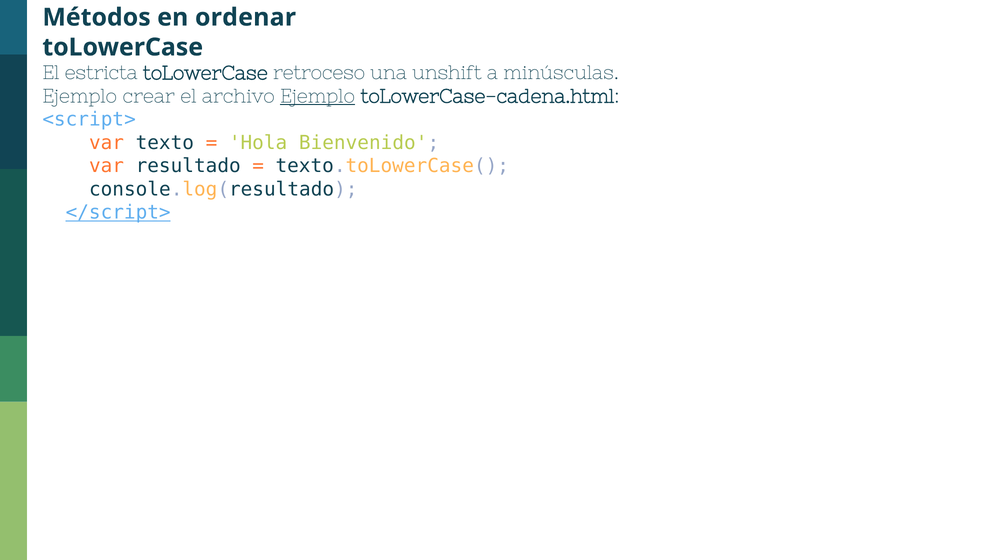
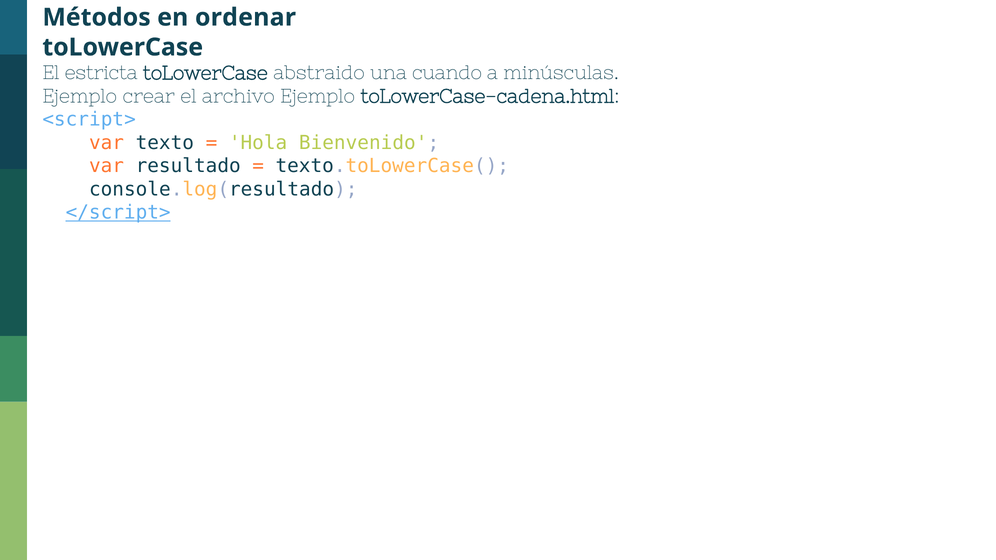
retroceso: retroceso -> abstraido (319, 73)
unshift: unshift -> cuando (447, 73)
Ejemplo underline: present -> none (318, 96)
